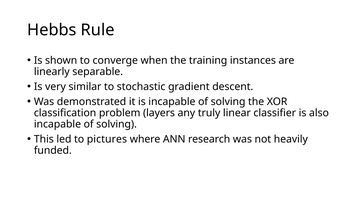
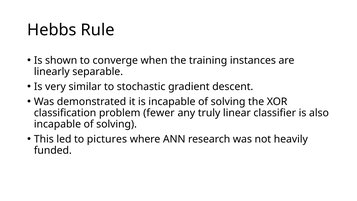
layers: layers -> fewer (159, 113)
